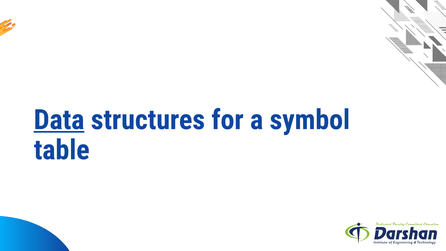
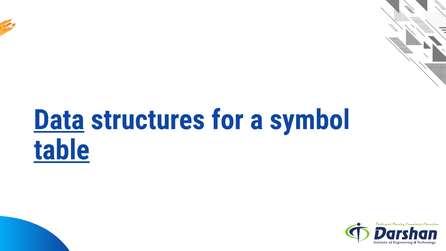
table underline: none -> present (62, 150)
